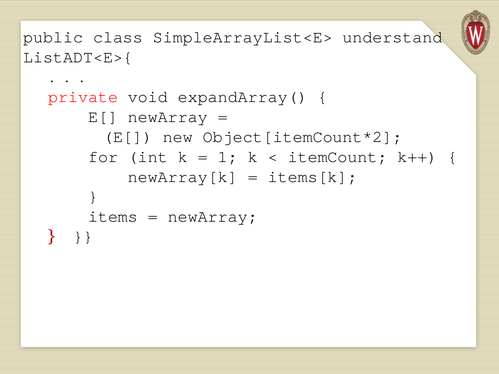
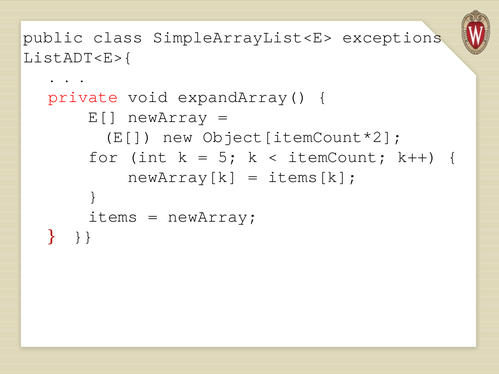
understand: understand -> exceptions (393, 37)
1: 1 -> 5 (228, 157)
